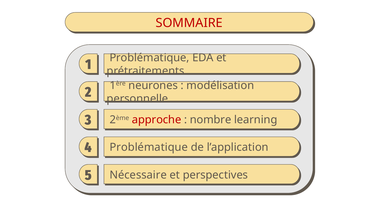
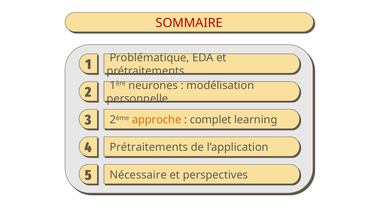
approche colour: red -> orange (157, 120)
nombre: nombre -> complet (211, 120)
Problématique: Problématique -> Prétraitements (149, 148)
